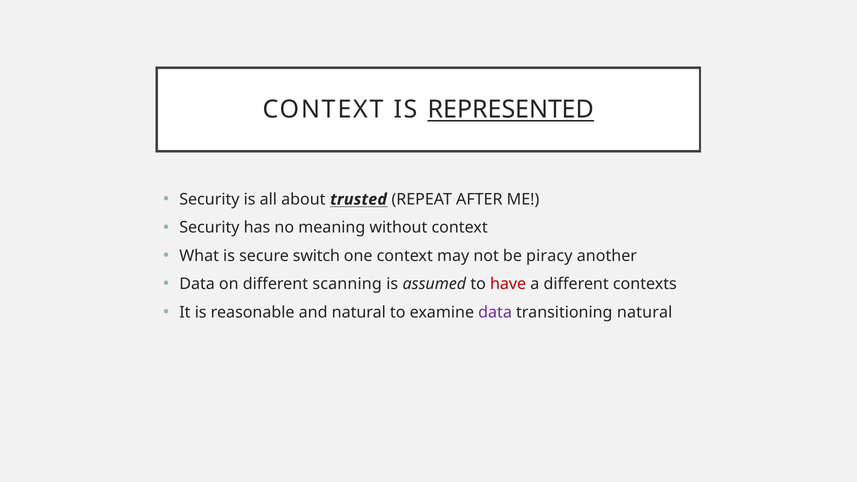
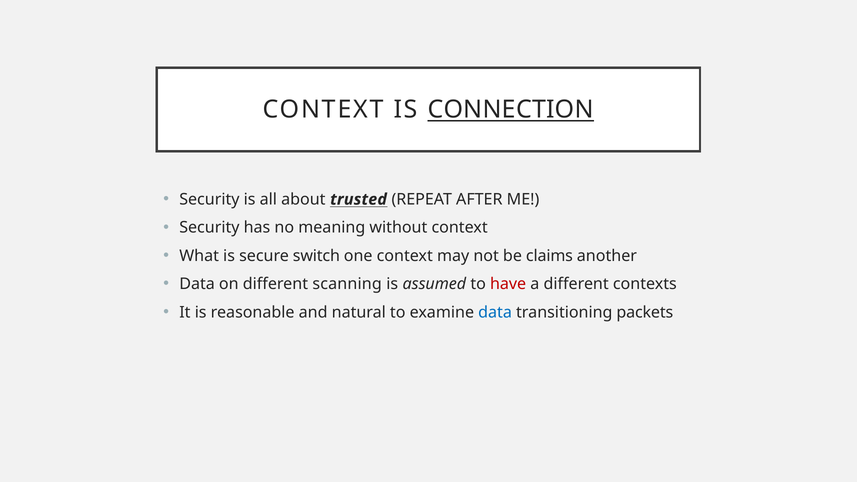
REPRESENTED: REPRESENTED -> CONNECTION (511, 109)
piracy: piracy -> claims (549, 256)
data colour: purple -> blue (495, 312)
transitioning natural: natural -> packets (645, 312)
